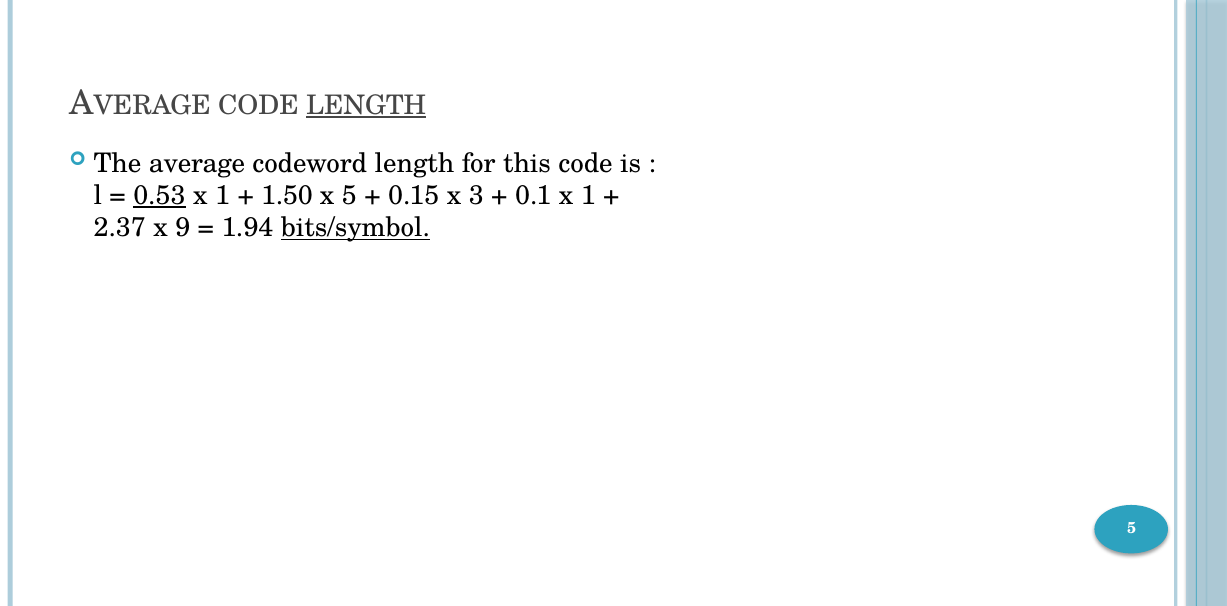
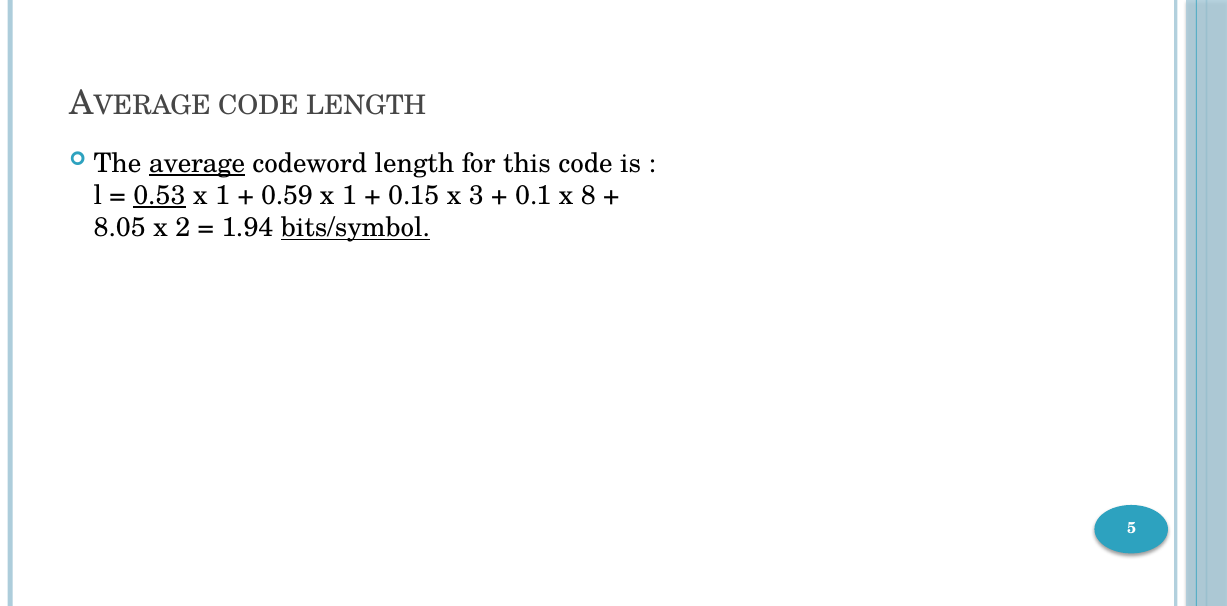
LENGTH underline: present -> none (366, 106)
average underline: none -> present (197, 163)
1.50: 1.50 -> 0.59 (287, 196)
5: 5 -> 1 (349, 196)
0.1 x 1: 1 -> 8 (588, 196)
2.37: 2.37 -> 8.05 (120, 228)
9: 9 -> 2 (183, 228)
